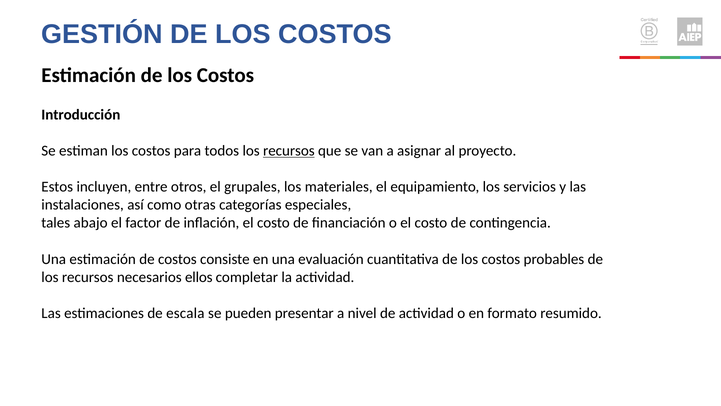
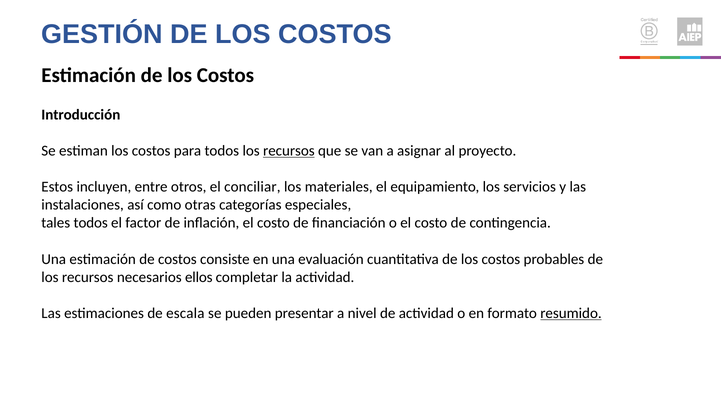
grupales: grupales -> conciliar (252, 187)
tales abajo: abajo -> todos (91, 223)
resumido underline: none -> present (571, 313)
